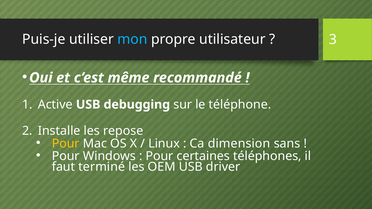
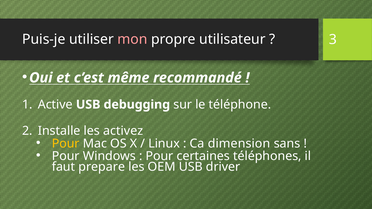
mon colour: light blue -> pink (132, 39)
repose: repose -> activez (123, 131)
terminé: terminé -> prepare (102, 167)
